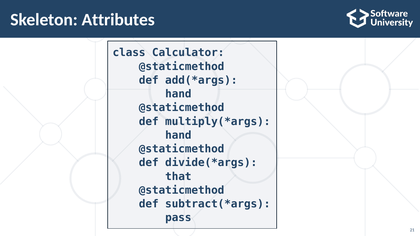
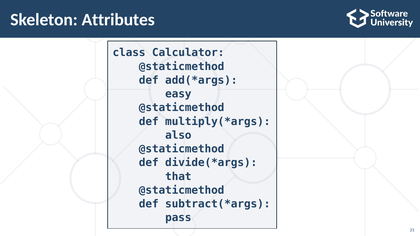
hand: hand -> easy (178, 94)
hand: hand -> also (178, 135)
